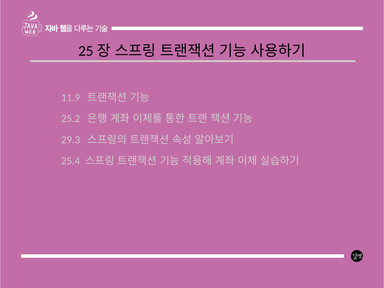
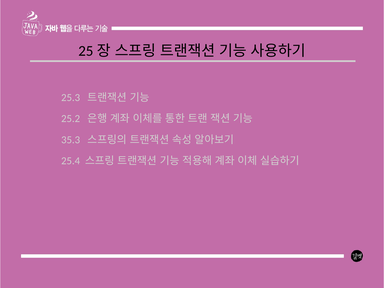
11.9: 11.9 -> 25.3 (71, 98)
29.3: 29.3 -> 35.3 (71, 140)
